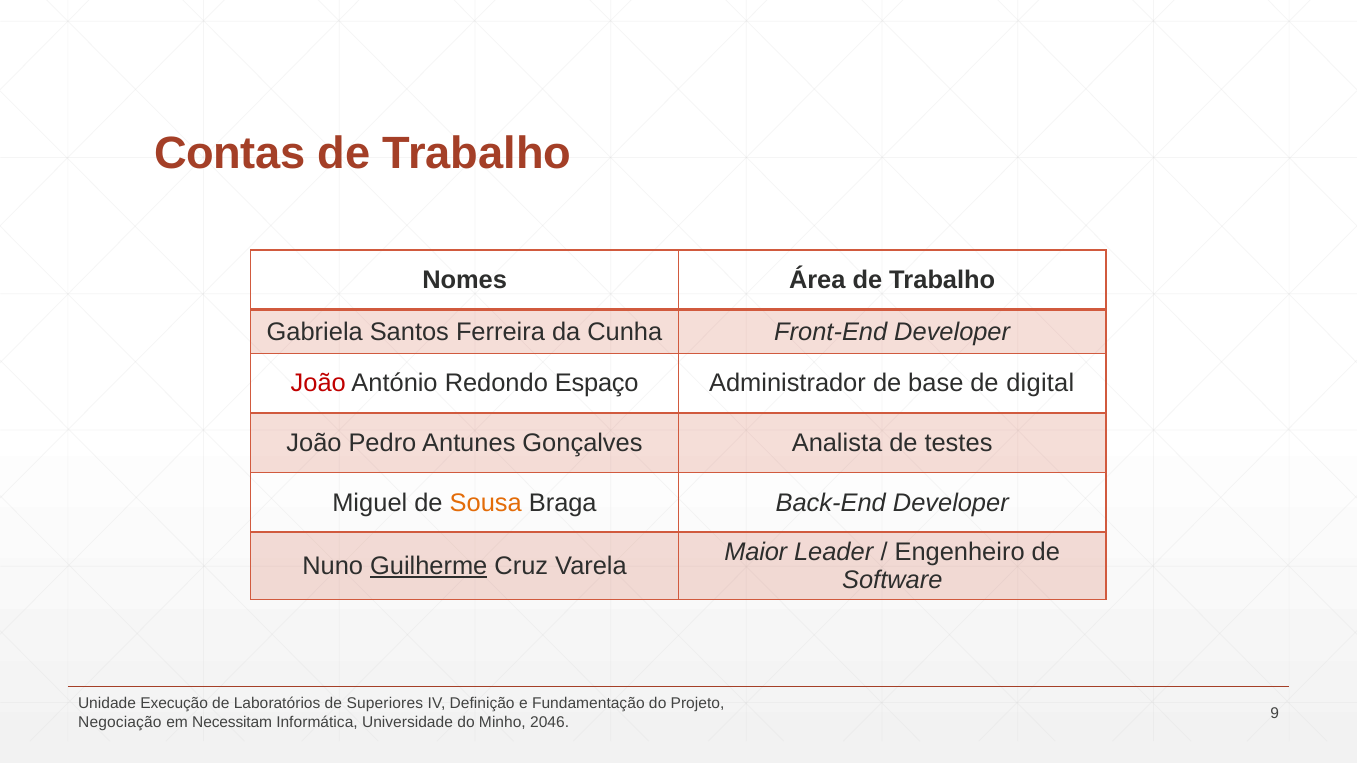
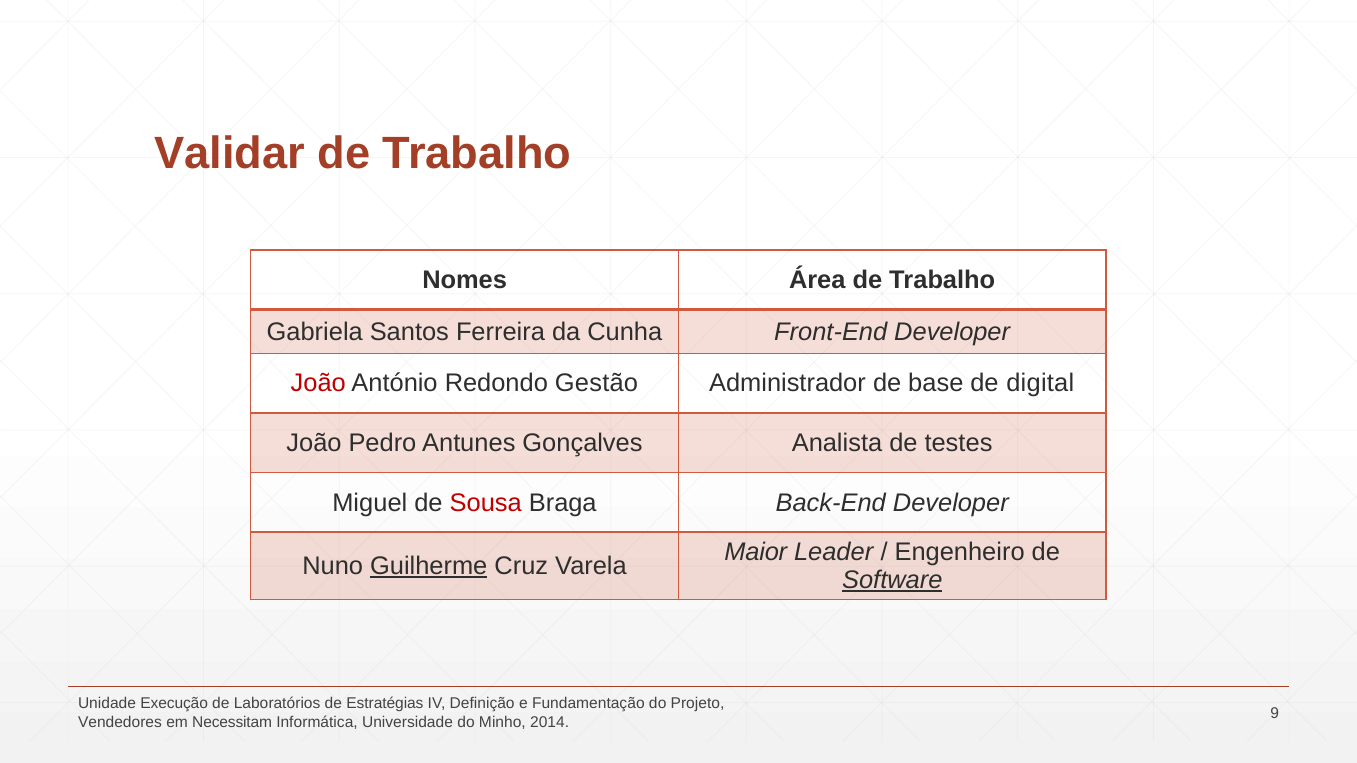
Contas: Contas -> Validar (230, 153)
Espaço: Espaço -> Gestão (597, 384)
Sousa colour: orange -> red (486, 503)
Software underline: none -> present (892, 581)
Superiores: Superiores -> Estratégias (385, 704)
Negociação: Negociação -> Vendedores (120, 723)
2046: 2046 -> 2014 (550, 723)
